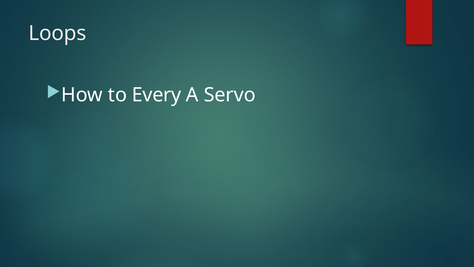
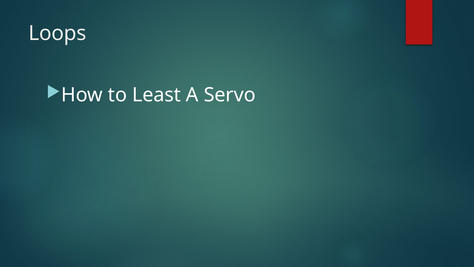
Every: Every -> Least (156, 95)
